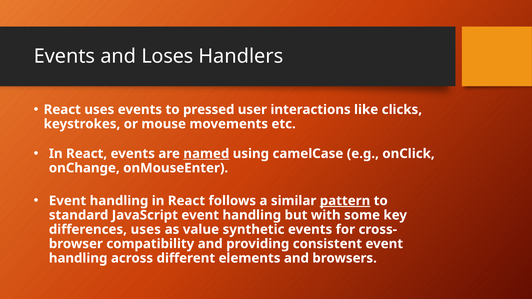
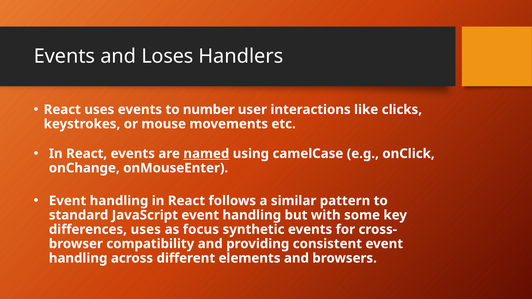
pressed: pressed -> number (209, 110)
pattern underline: present -> none (345, 201)
value: value -> focus (201, 230)
